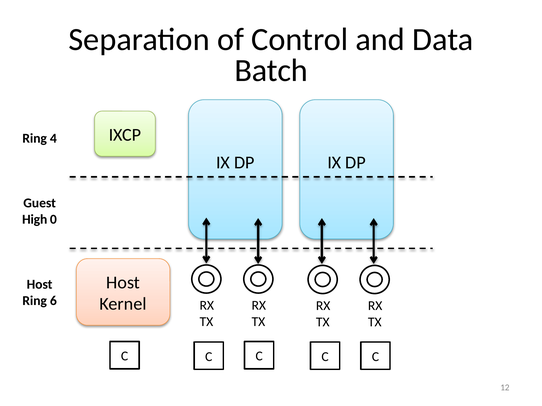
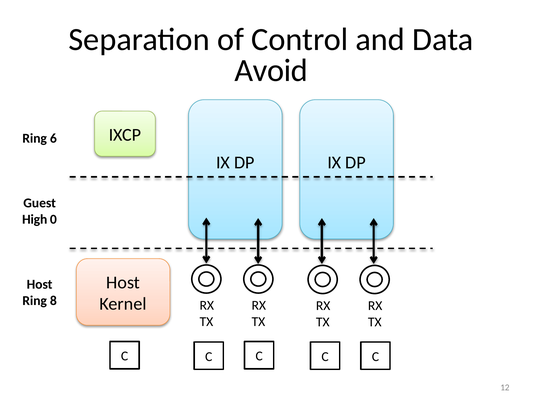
Batch: Batch -> Avoid (271, 71)
4: 4 -> 6 (53, 138)
6: 6 -> 8 (53, 301)
